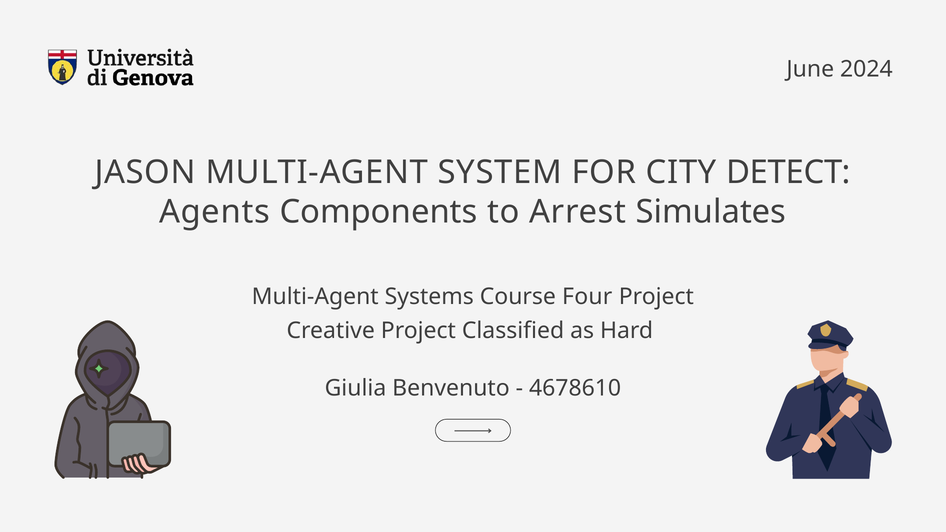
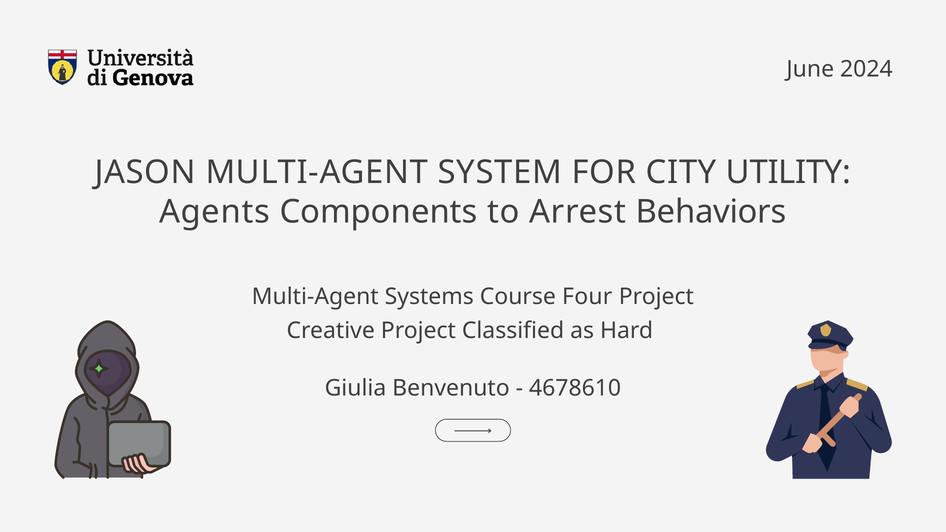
DETECT: DETECT -> UTILITY (788, 172)
Simulates: Simulates -> Behaviors (711, 212)
